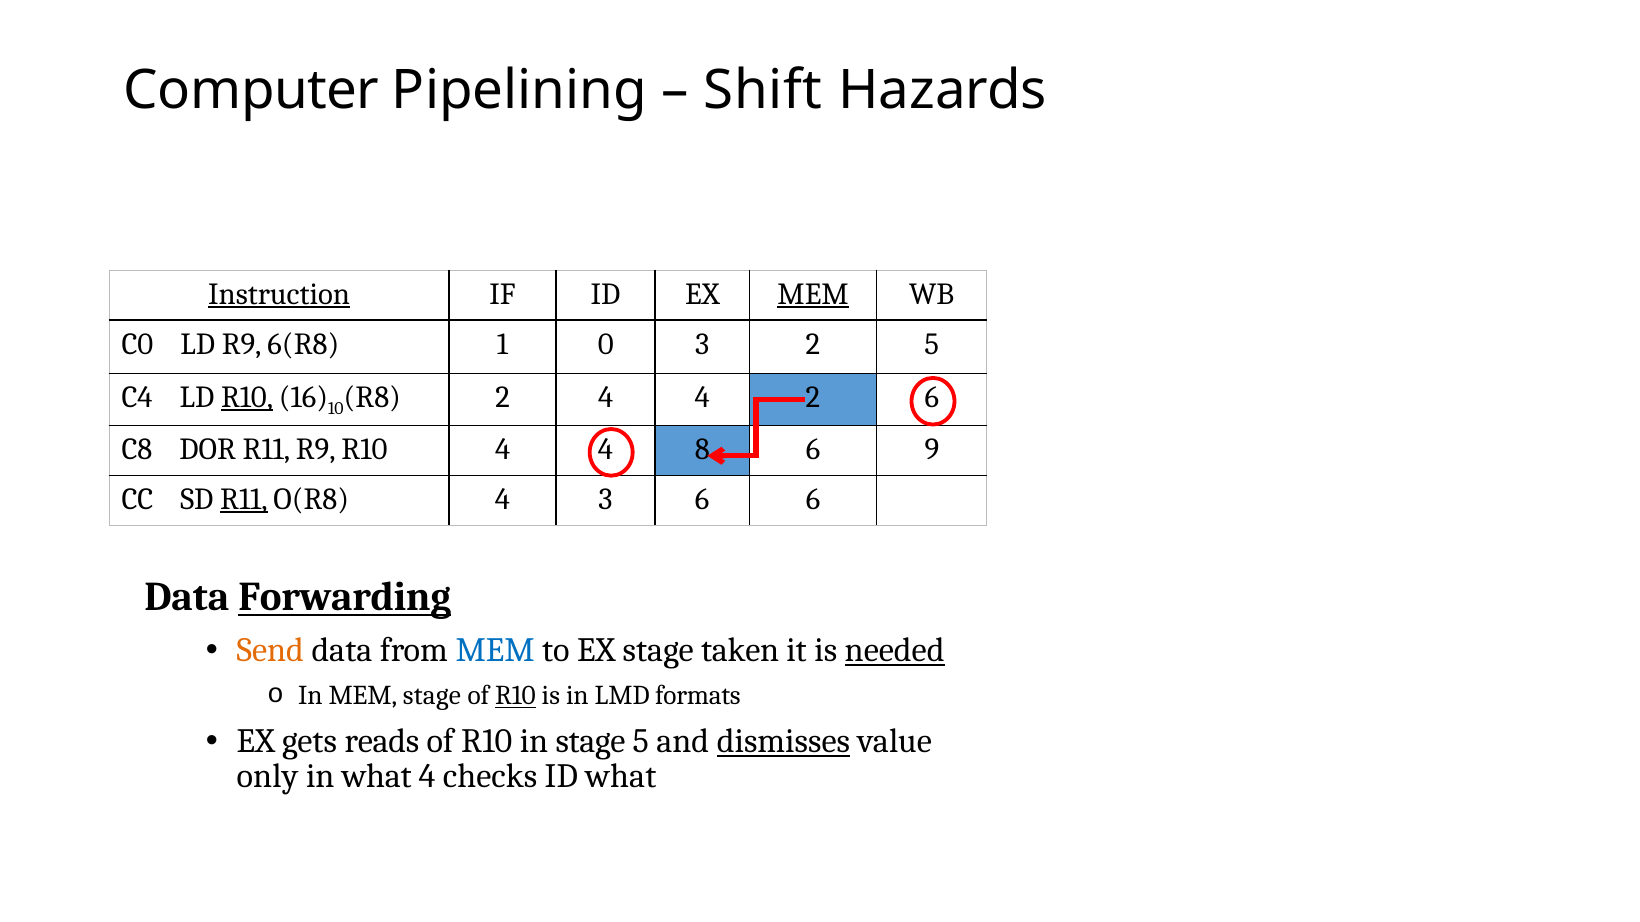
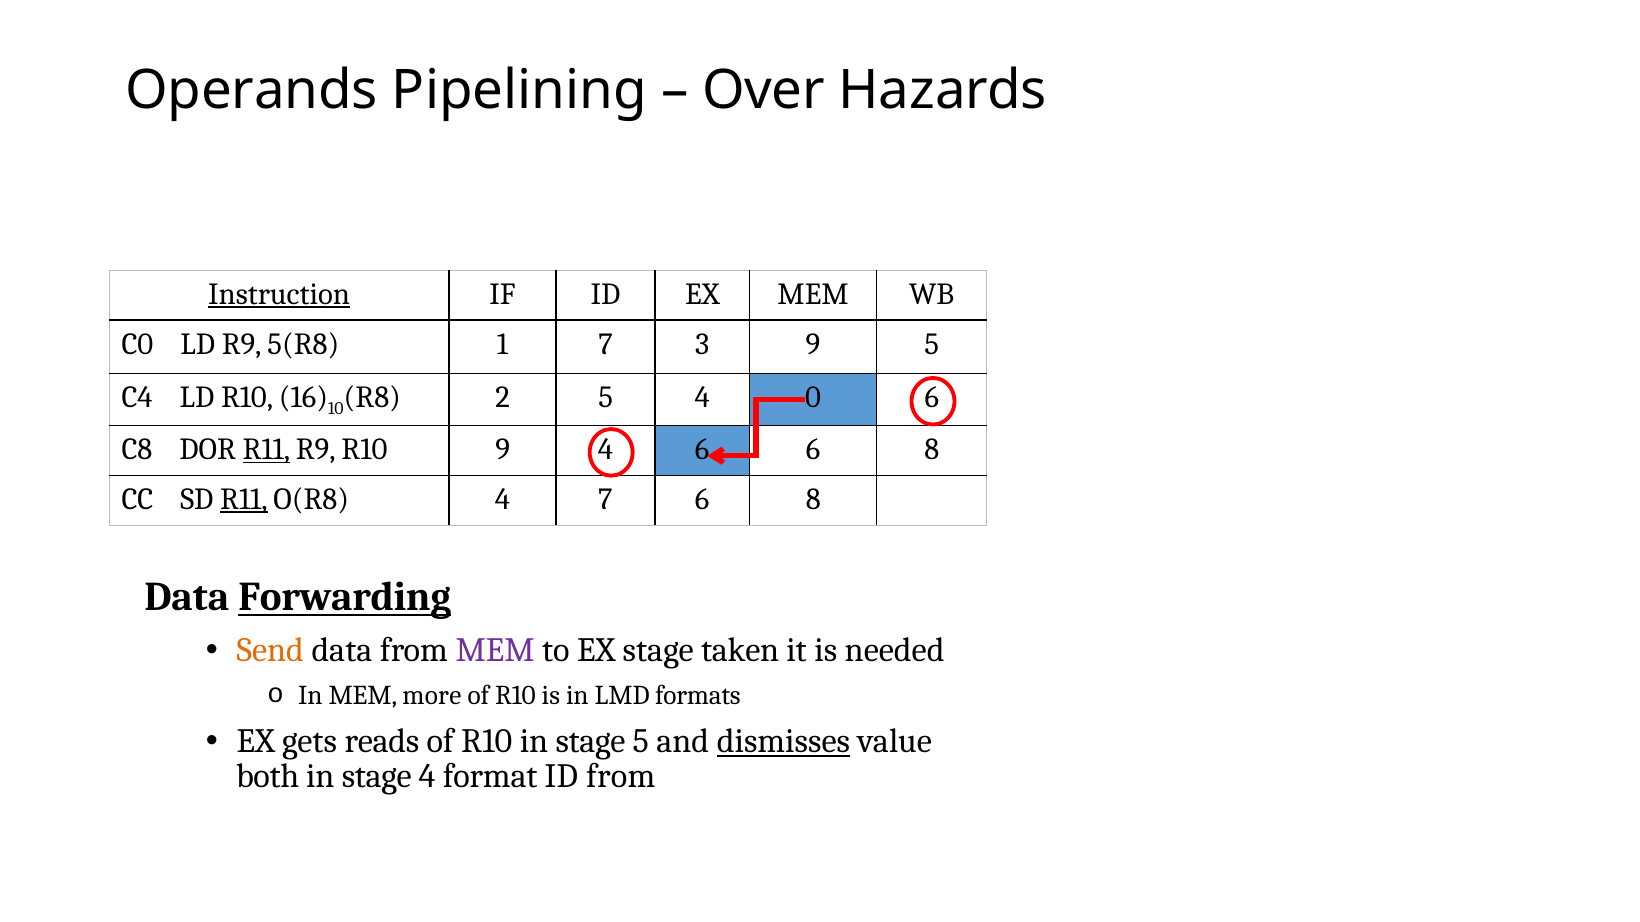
Computer: Computer -> Operands (252, 90)
Shift: Shift -> Over (764, 90)
MEM underline: present -> none (813, 294)
6(R8: 6(R8 -> 5(R8 (303, 344)
1 0: 0 -> 7 (606, 344)
3 2: 2 -> 9 (813, 344)
R10 underline: present -> none (247, 397)
2 4: 4 -> 5 (606, 397)
4 2: 2 -> 0 (813, 397)
R11 underline: none -> present (266, 450)
R10 4: 4 -> 9 (503, 450)
4 8: 8 -> 6 (702, 450)
9: 9 -> 8 (932, 450)
4 3: 3 -> 7 (605, 499)
6: 6 -> 8 (813, 499)
MEM colour: blue -> purple (495, 651)
needed underline: present -> none (895, 651)
MEM stage: stage -> more (432, 696)
R10 underline: present -> none (516, 696)
only: only -> both (268, 777)
what: what -> stage (377, 777)
checks: checks -> format (490, 777)
ID what: what -> from (621, 777)
